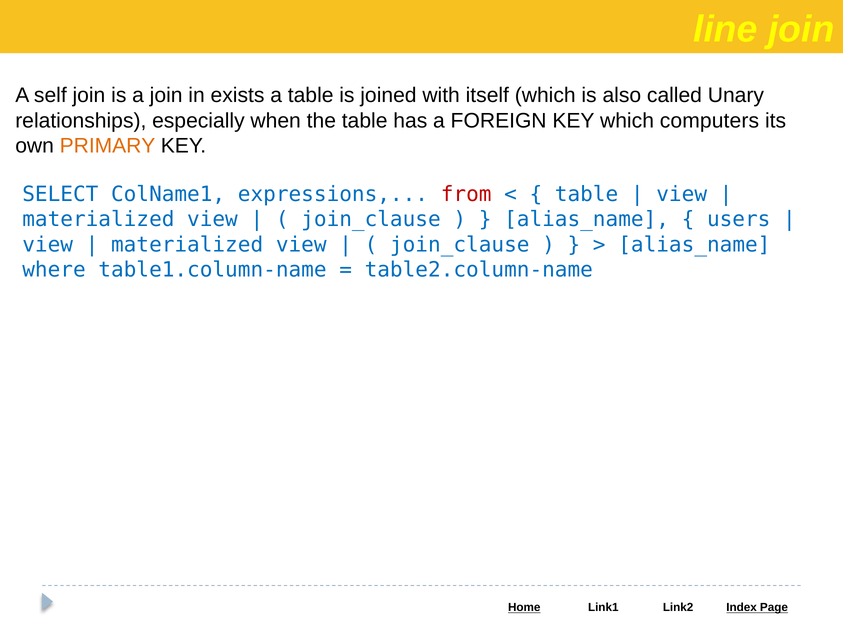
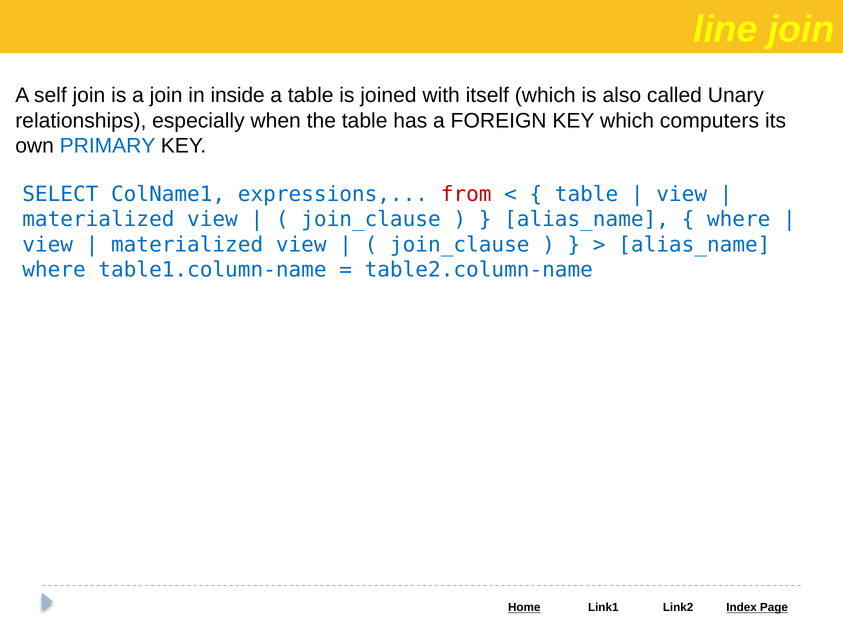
exists: exists -> inside (238, 96)
PRIMARY colour: orange -> blue (108, 146)
users: users -> where (739, 220)
